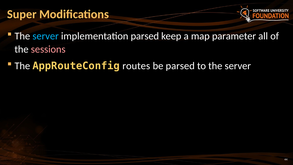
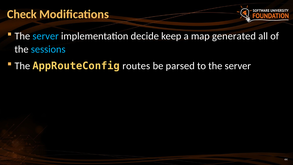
Super: Super -> Check (22, 14)
implementation parsed: parsed -> decide (145, 36)
parameter: parameter -> generated (234, 36)
sessions colour: pink -> light blue (48, 49)
